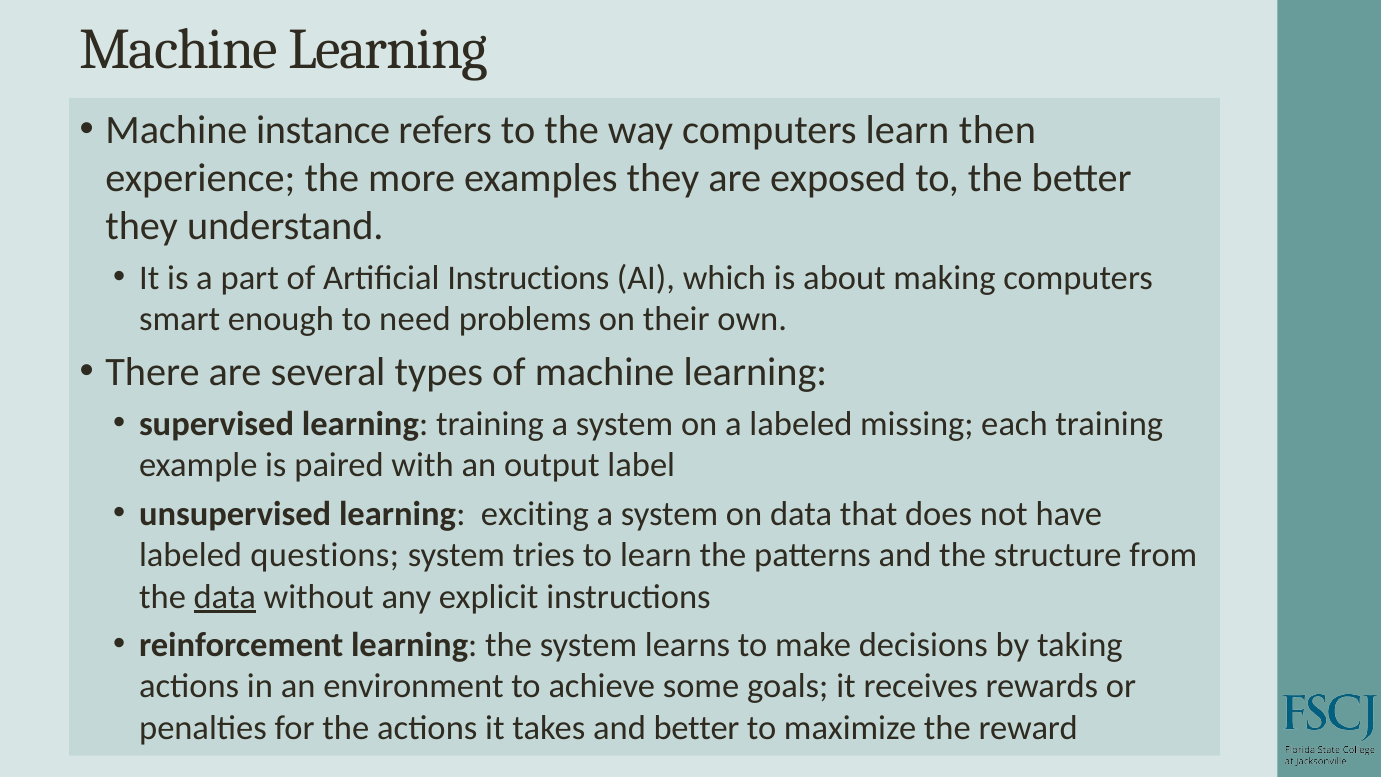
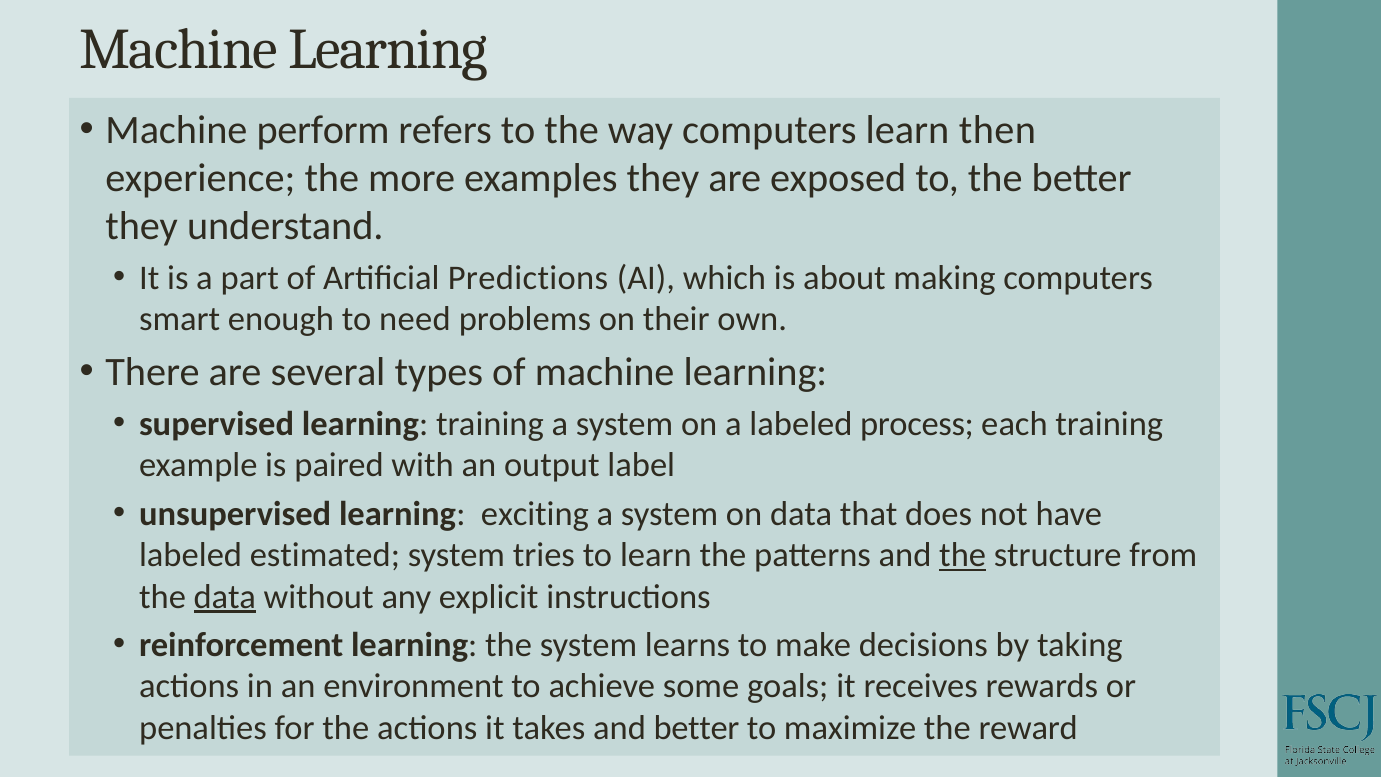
instance: instance -> perform (323, 130)
Artificial Instructions: Instructions -> Predictions (528, 278)
missing: missing -> process (917, 424)
questions: questions -> estimated (325, 555)
the underline: none -> present (963, 555)
